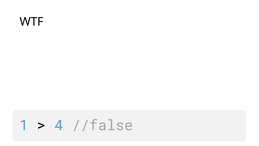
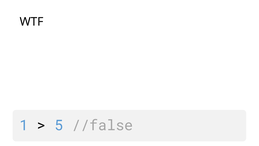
4: 4 -> 5 (59, 125)
